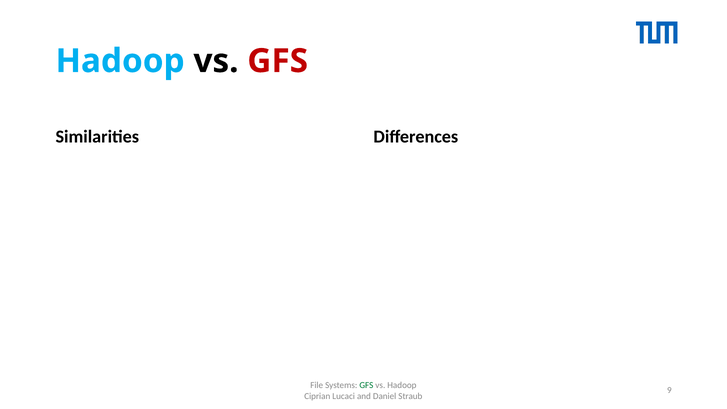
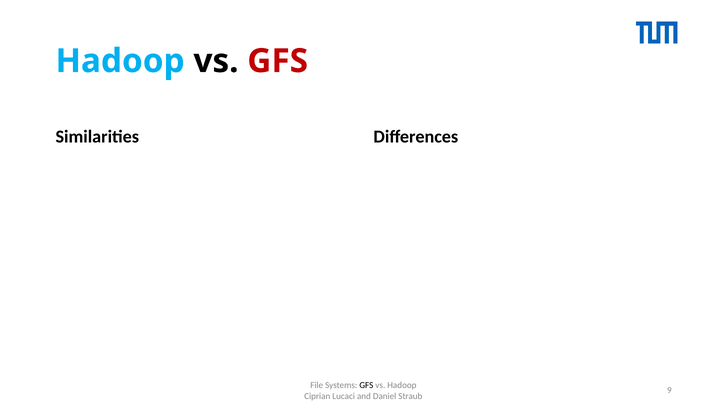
GFS colour: green -> black (366, 385)
